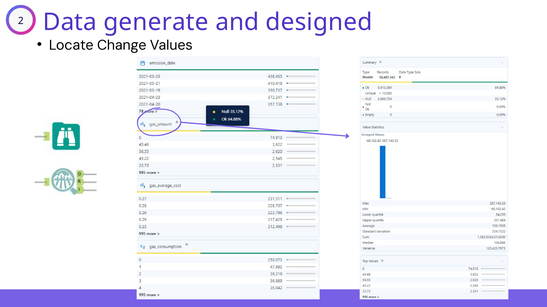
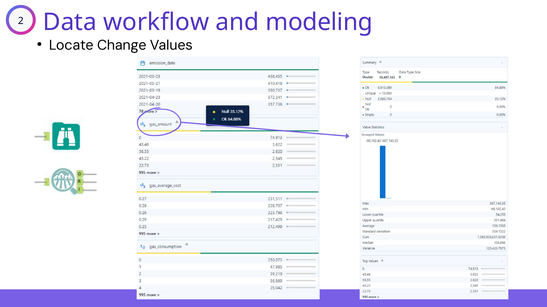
generate: generate -> workflow (156, 22)
designed: designed -> modeling (319, 22)
